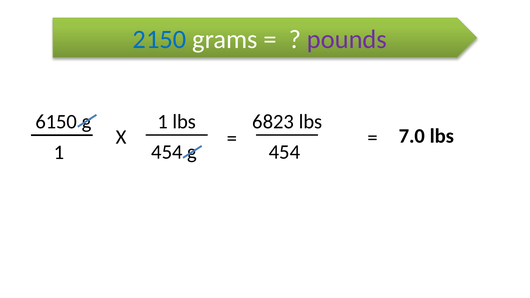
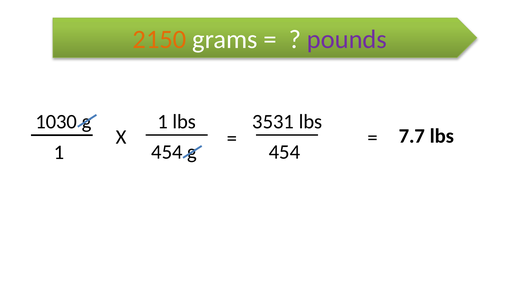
2150 colour: blue -> orange (159, 40)
6823: 6823 -> 3531 (273, 122)
6150: 6150 -> 1030 (56, 122)
7.0: 7.0 -> 7.7 (412, 136)
